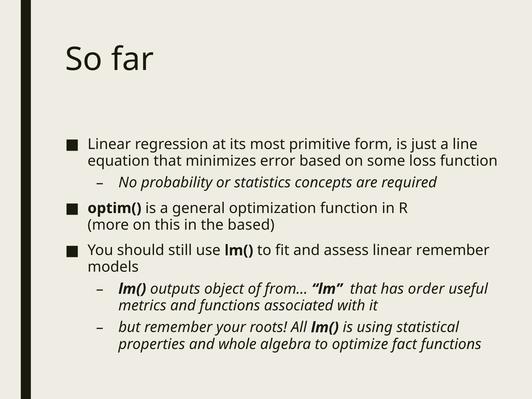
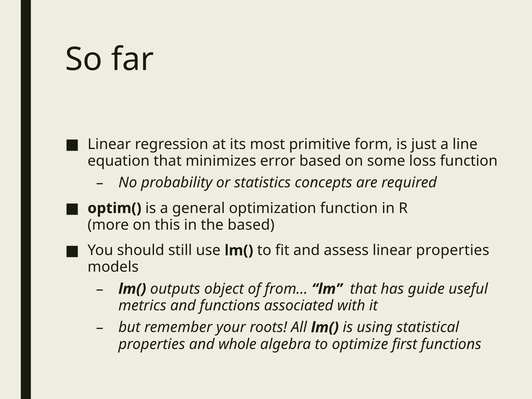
linear remember: remember -> properties (453, 250)
order: order -> guide (426, 289)
fact: fact -> first (405, 344)
